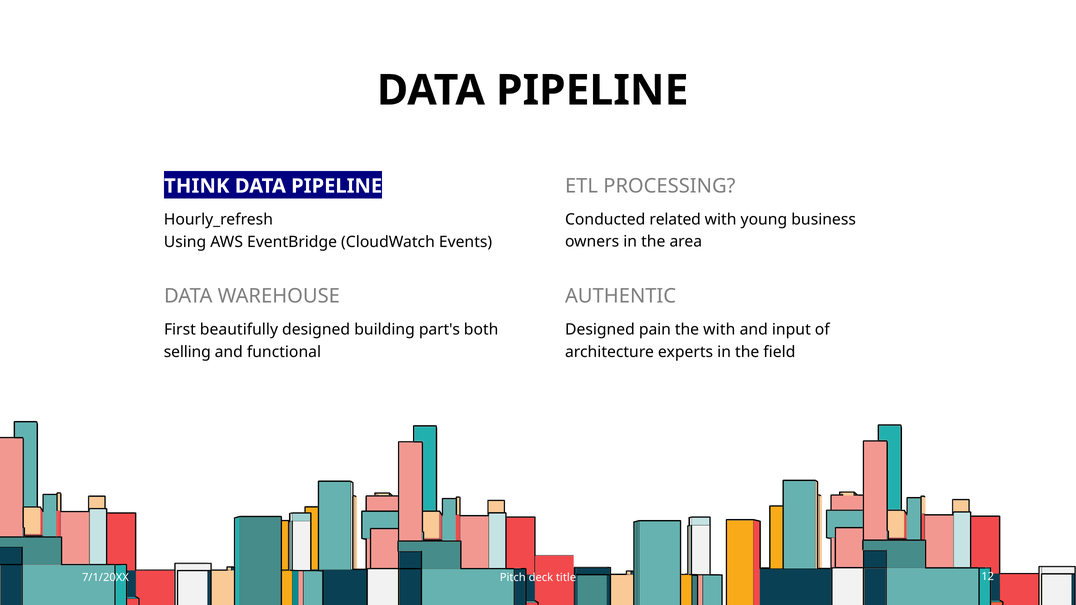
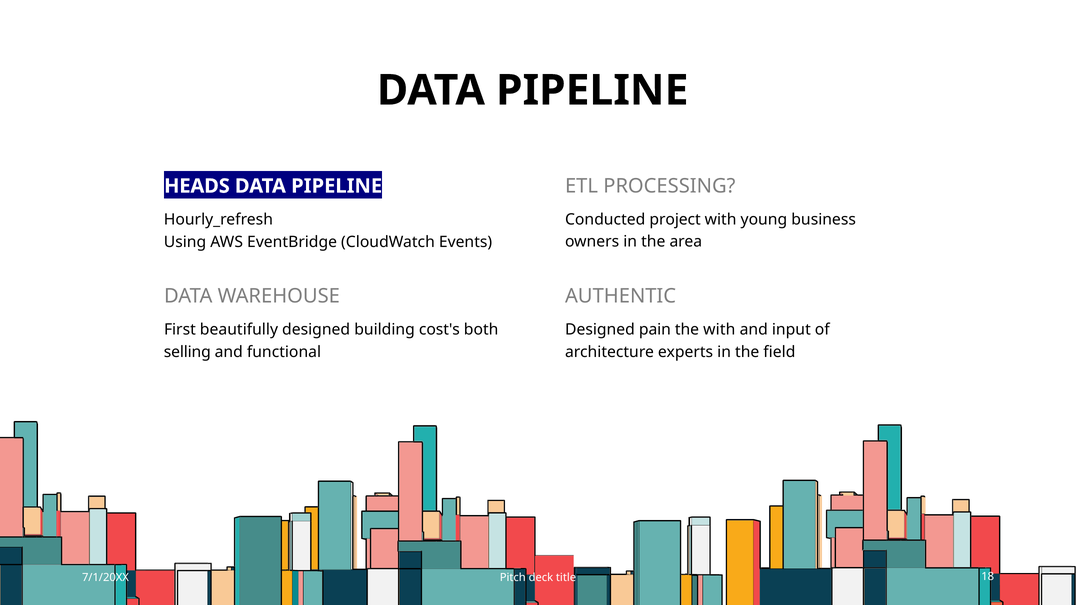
THINK: THINK -> HEADS (197, 186)
related: related -> project (675, 219)
part's: part's -> cost's (439, 330)
12: 12 -> 18 (988, 577)
